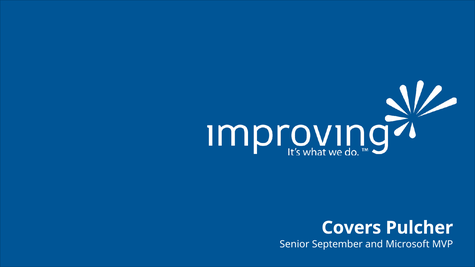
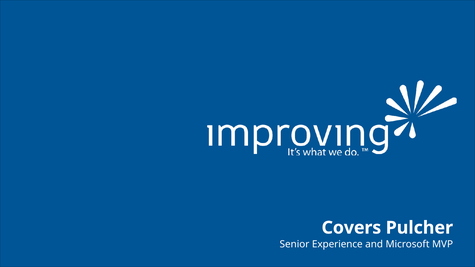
September: September -> Experience (337, 244)
